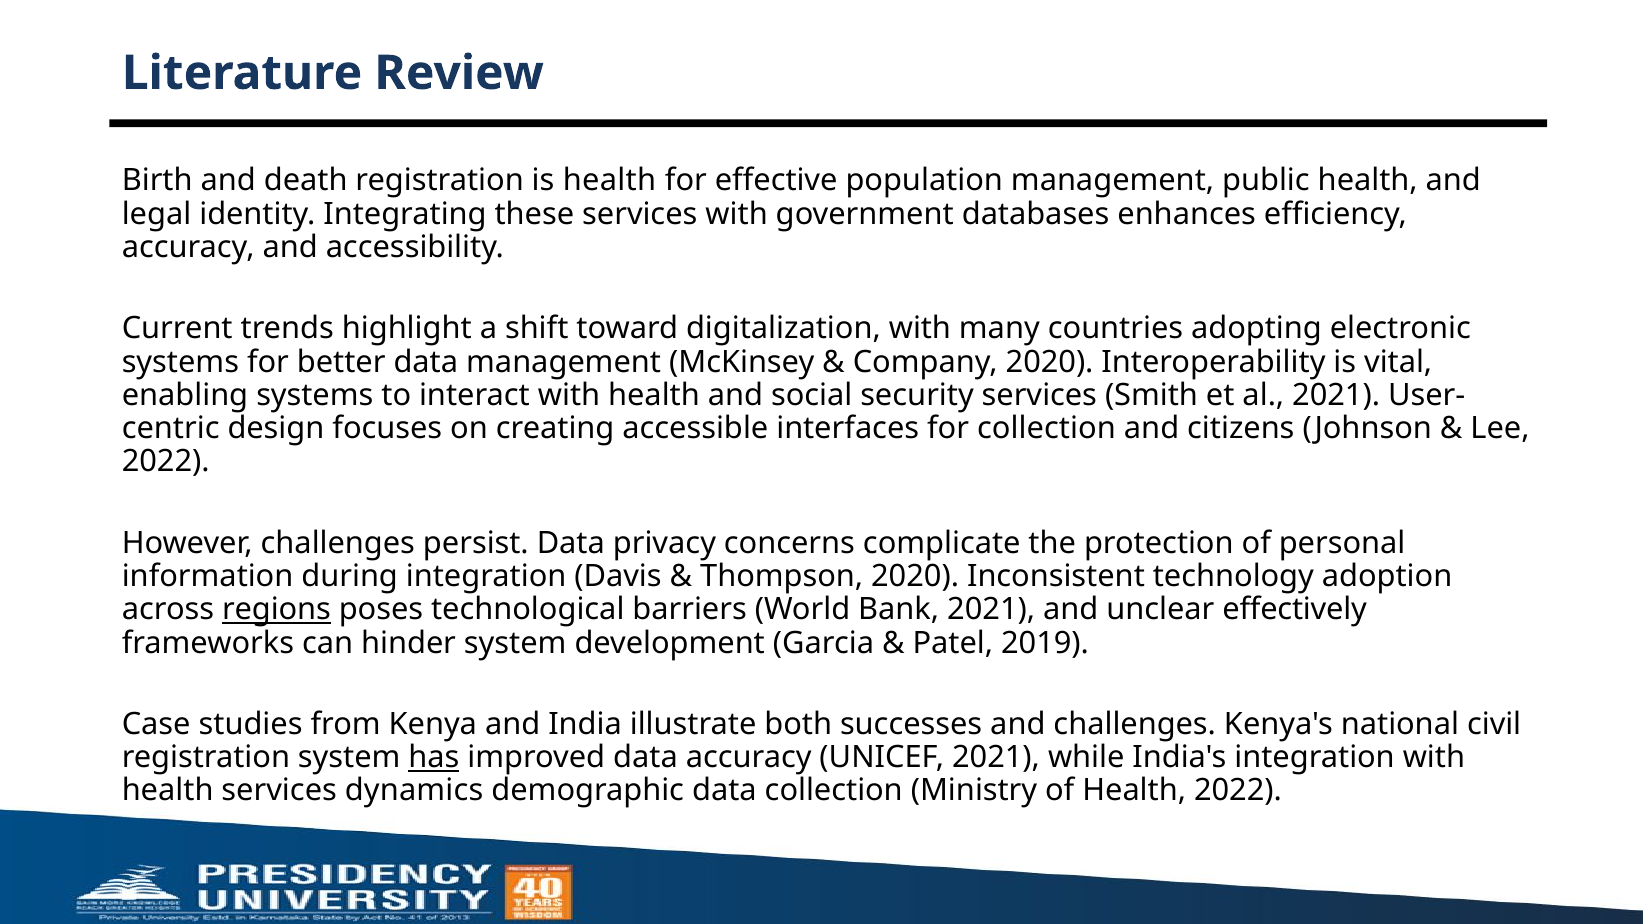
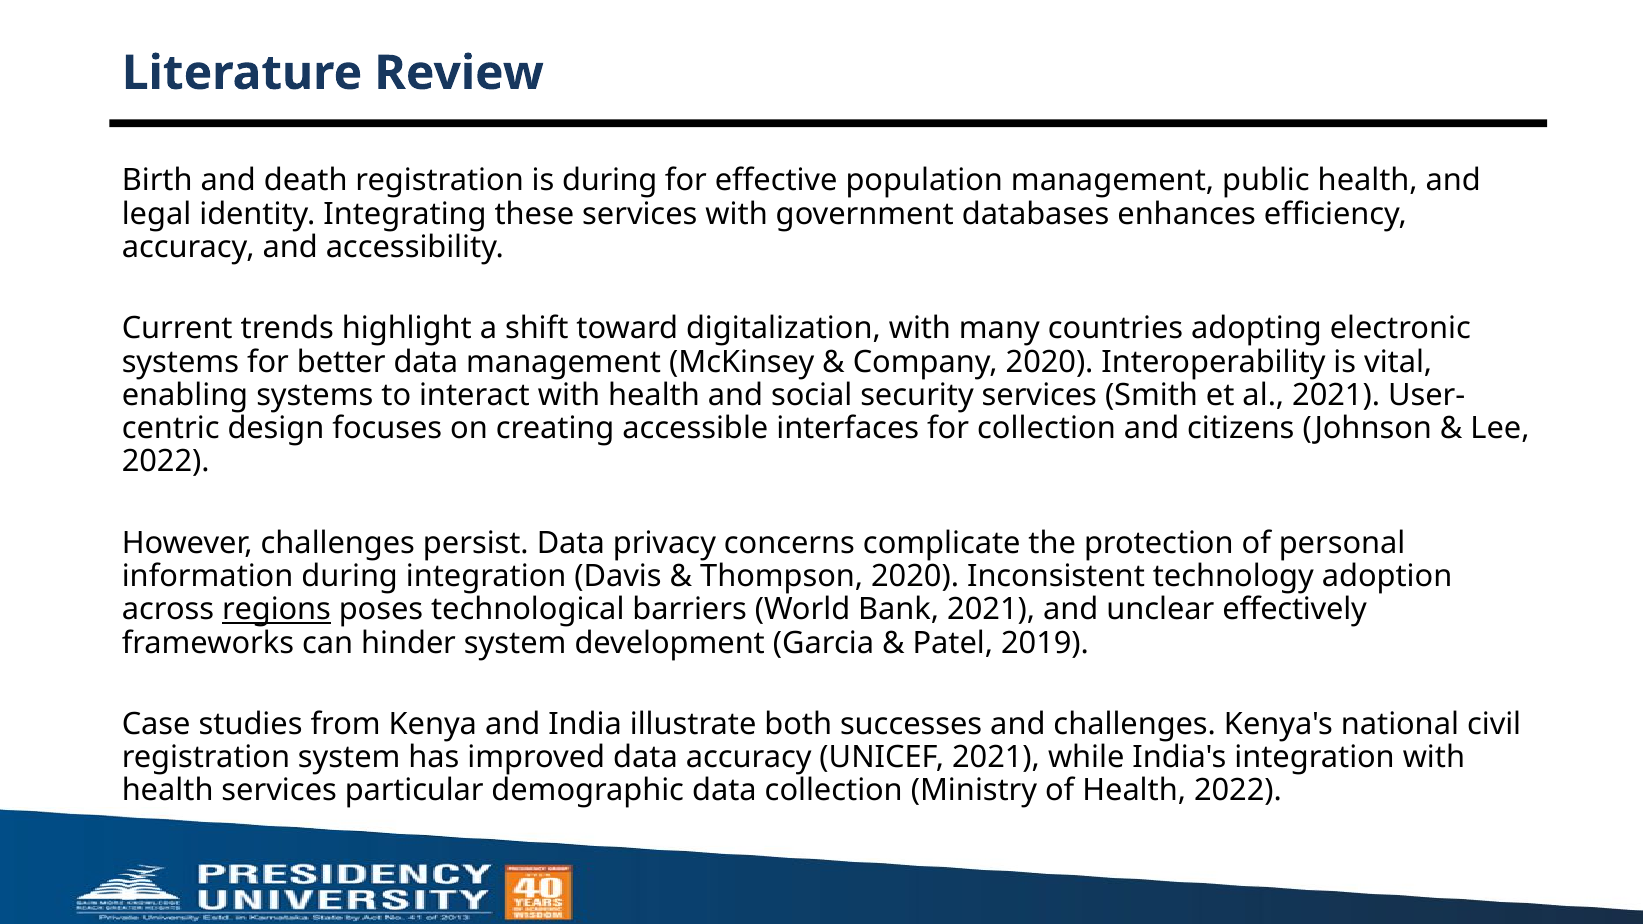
is health: health -> during (610, 181)
has underline: present -> none (434, 758)
dynamics: dynamics -> particular (414, 791)
